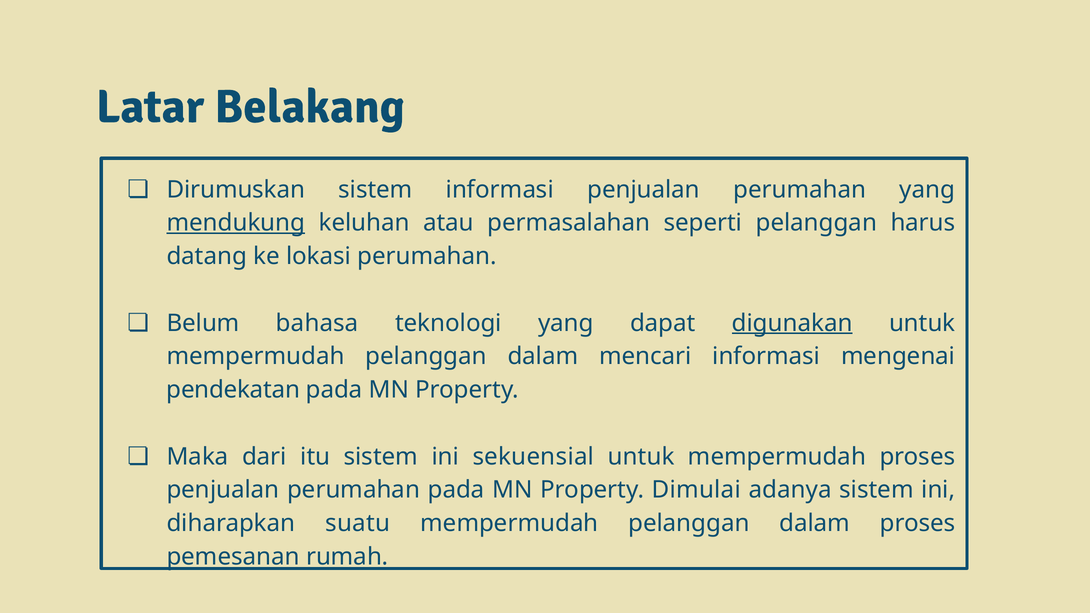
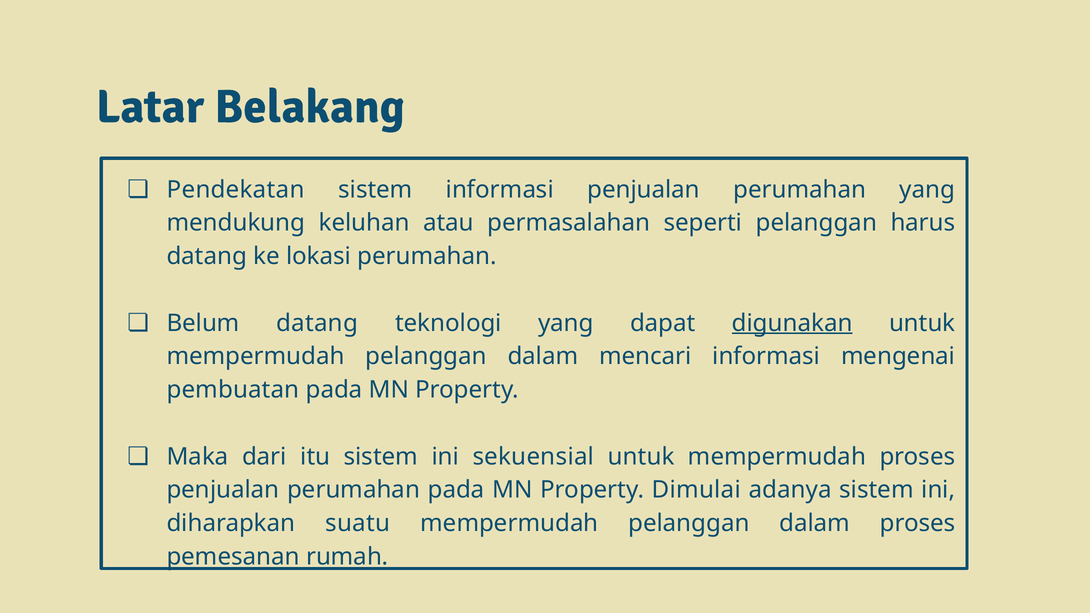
Dirumuskan: Dirumuskan -> Pendekatan (236, 190)
mendukung underline: present -> none (236, 223)
Belum bahasa: bahasa -> datang (317, 323)
pendekatan: pendekatan -> pembuatan (233, 390)
